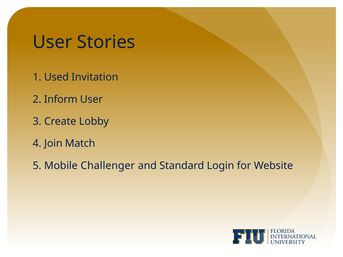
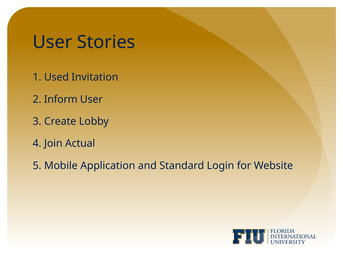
Match: Match -> Actual (80, 144)
Challenger: Challenger -> Application (108, 166)
